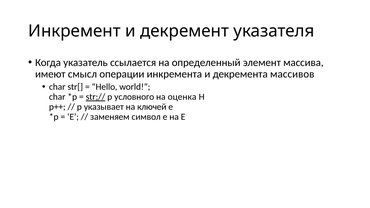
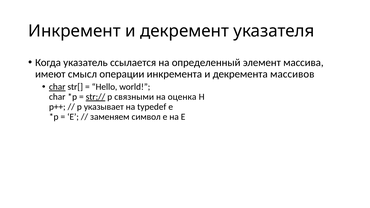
char underline: none -> present (57, 87)
условного: условного -> связными (134, 97)
ключей: ключей -> typedef (152, 107)
